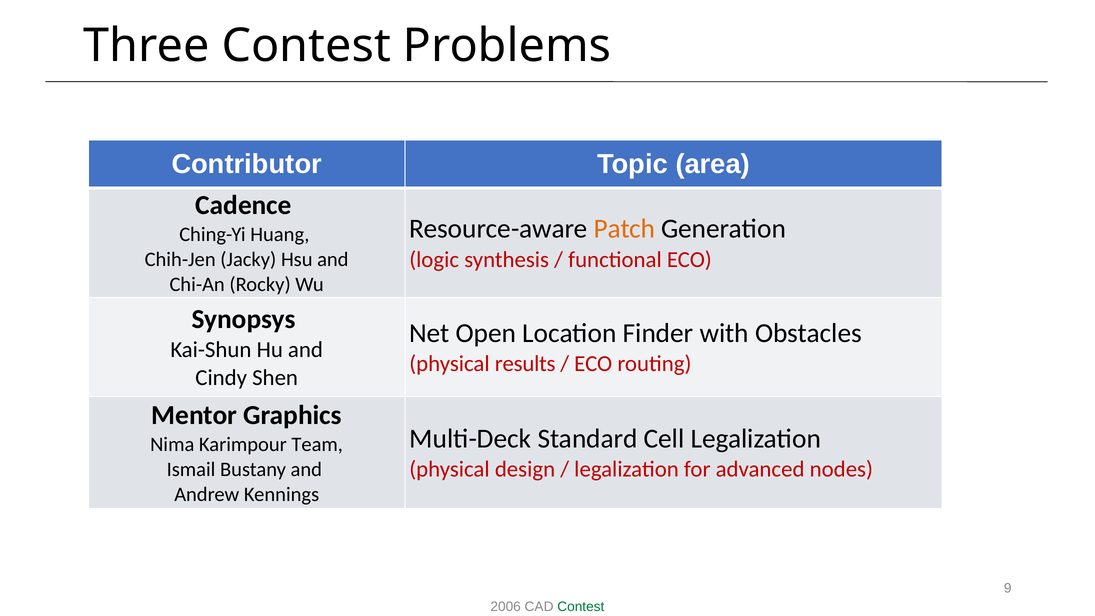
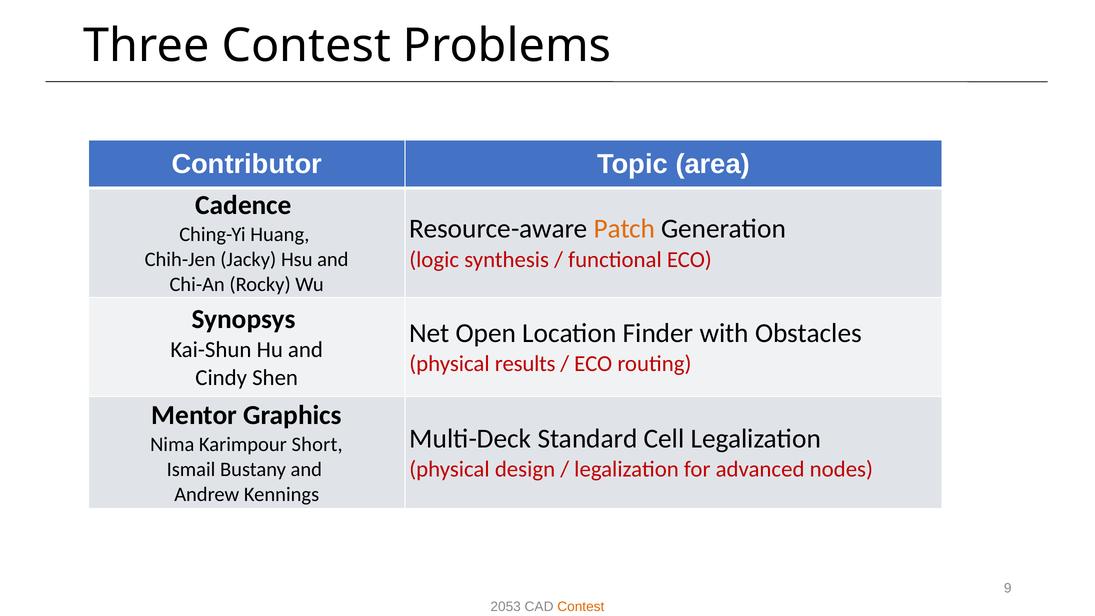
Team: Team -> Short (317, 444)
2006: 2006 -> 2053 (506, 607)
Contest colour: green -> orange (581, 607)
